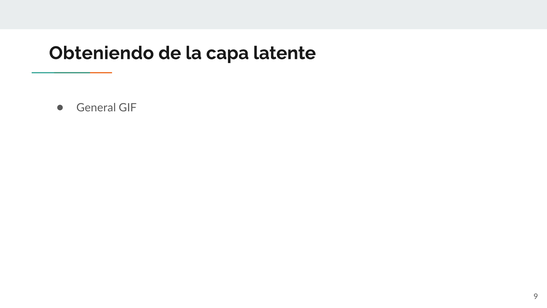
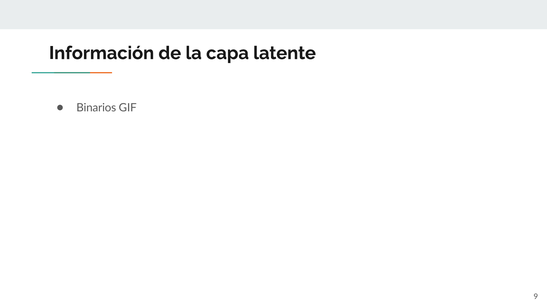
Obteniendo: Obteniendo -> Información (102, 53)
General: General -> Binarios (96, 108)
